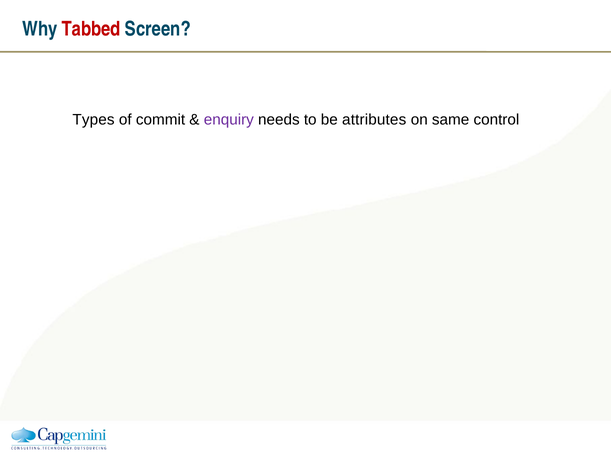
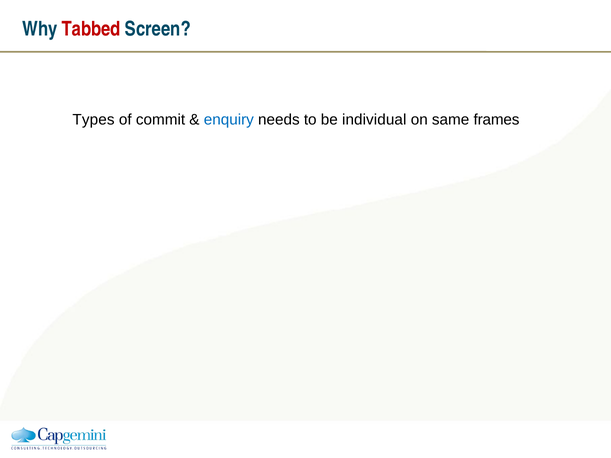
enquiry colour: purple -> blue (229, 120)
attributes: attributes -> individual (374, 120)
control: control -> frames (497, 120)
